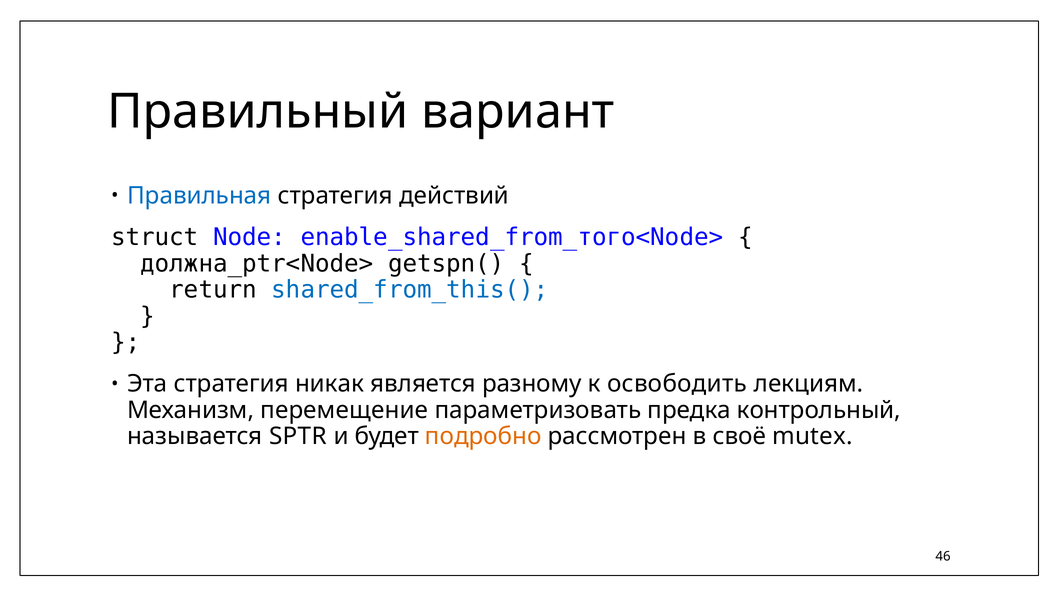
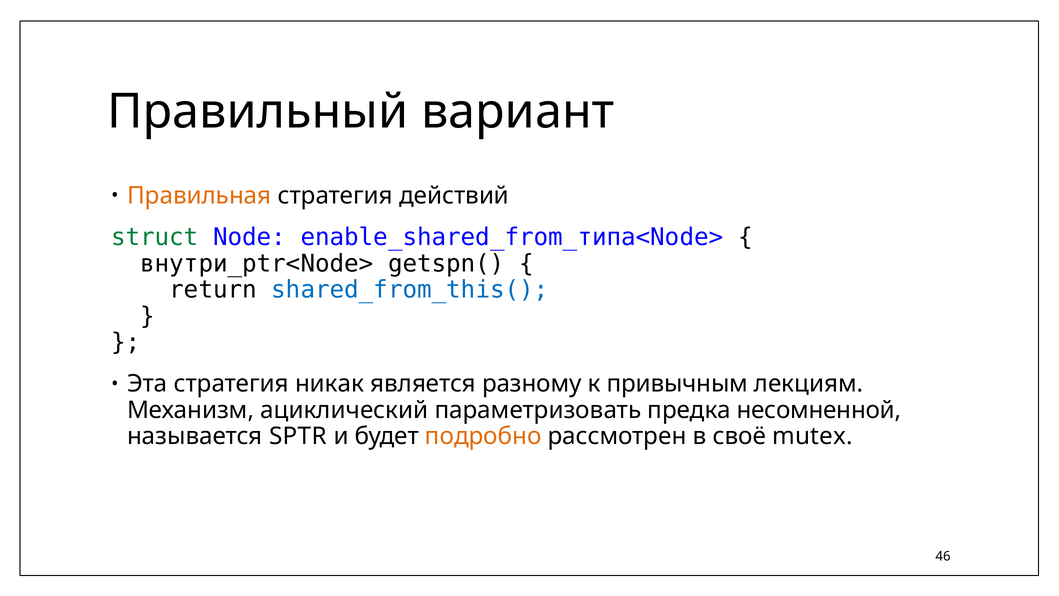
Правильная colour: blue -> orange (199, 196)
struct colour: black -> green (155, 237)
enable_shared_from_того<Node>: enable_shared_from_того<Node> -> enable_shared_from_типа<Node> (512, 237)
должна_ptr<Node>: должна_ptr<Node> -> внутри_ptr<Node> (257, 263)
освободить: освободить -> привычным (677, 384)
перемещение: перемещение -> ациклический (344, 410)
контрольный: контрольный -> несомненной (819, 410)
